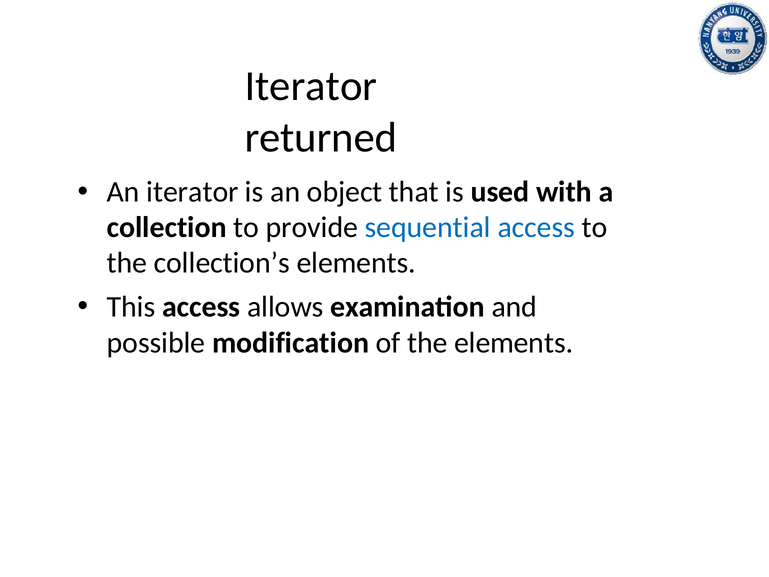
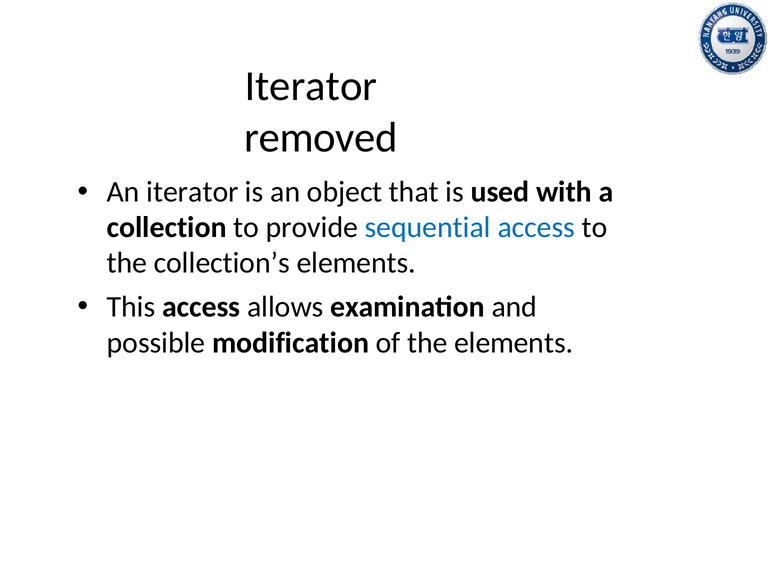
returned: returned -> removed (321, 138)
